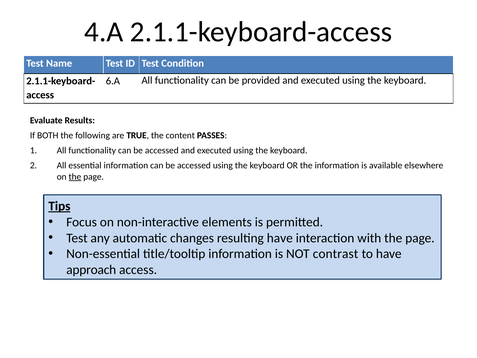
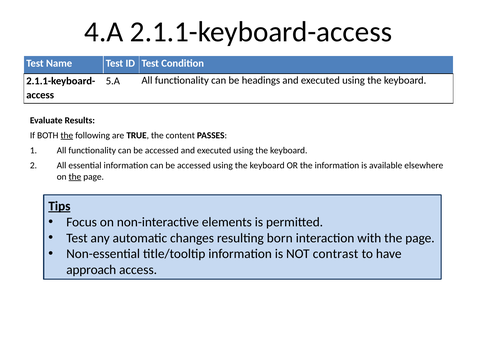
6.A: 6.A -> 5.A (113, 81)
provided: provided -> headings (261, 80)
the underline: none -> present (67, 135)
resulting have: have -> born (280, 238)
